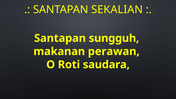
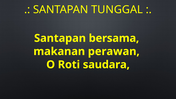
SEKALIAN: SEKALIAN -> TUNGGAL (117, 10)
sungguh: sungguh -> bersama (114, 38)
